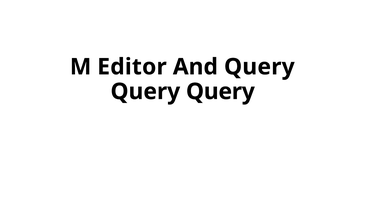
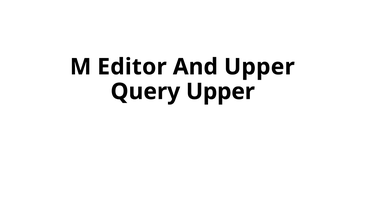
And Query: Query -> Upper (259, 67)
Query: Query -> Upper (220, 91)
